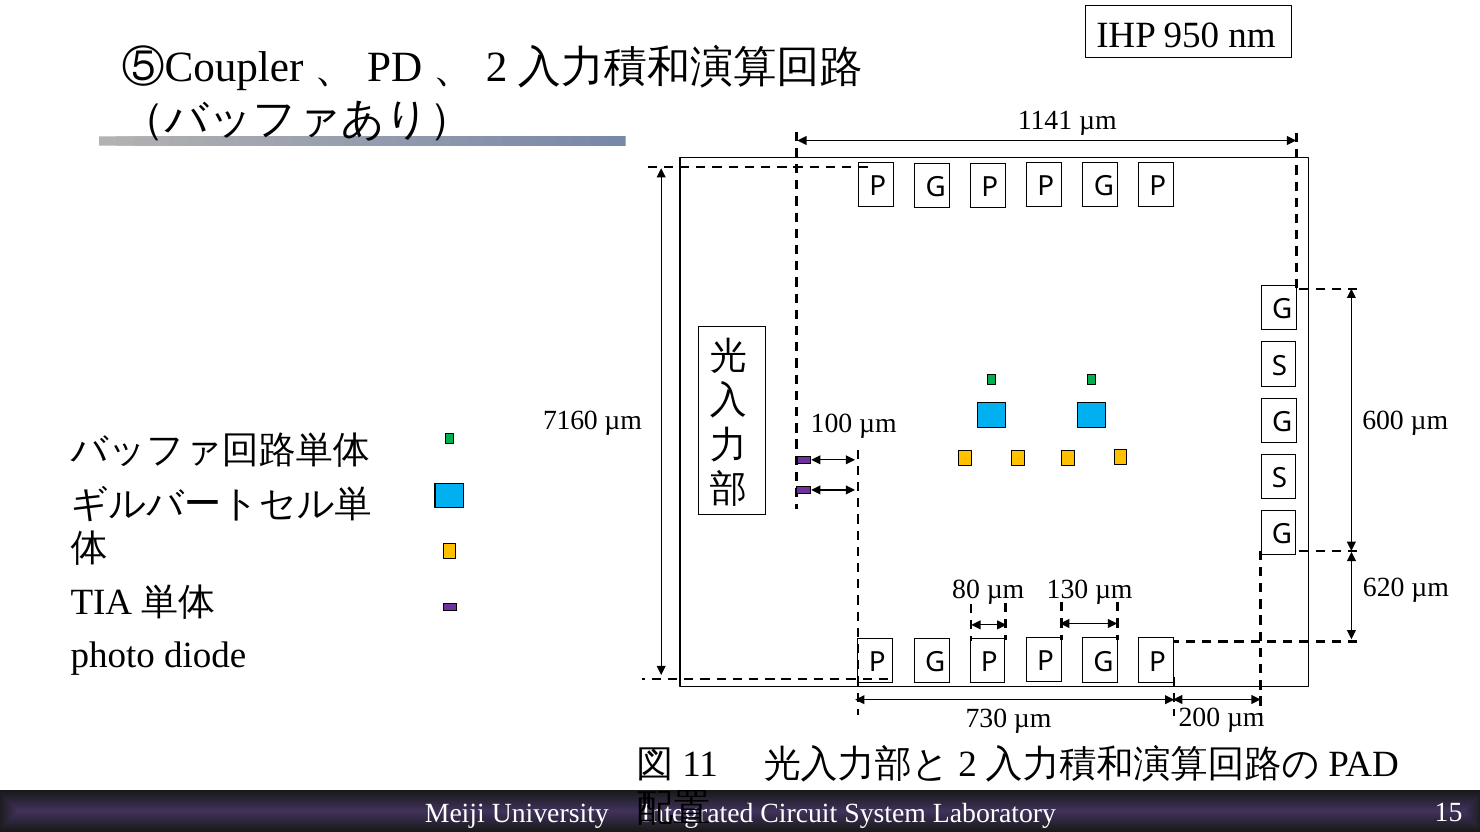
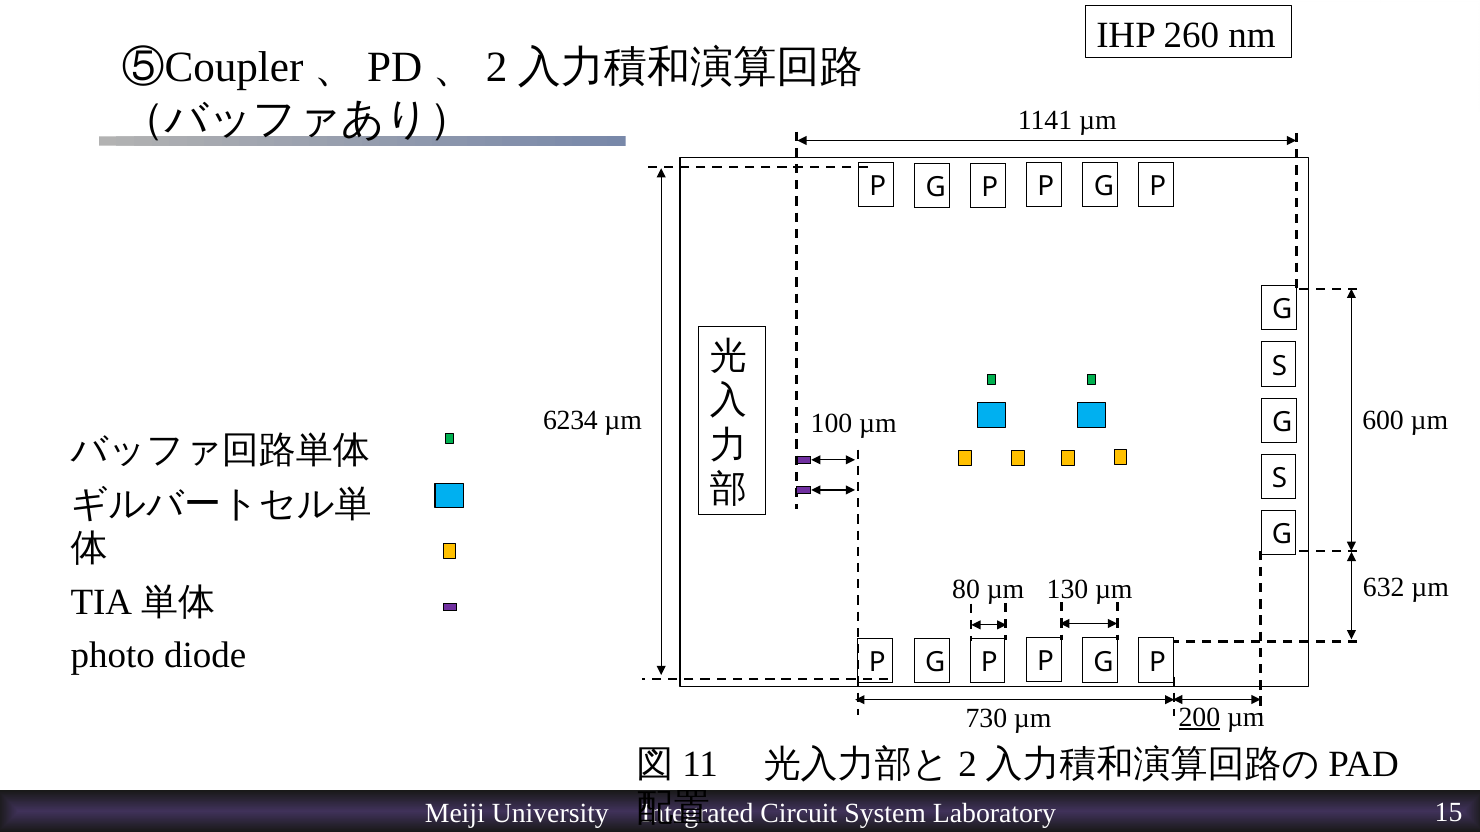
950: 950 -> 260 (1191, 36)
7160: 7160 -> 6234 (570, 421)
620: 620 -> 632 (1384, 588)
200 underline: none -> present (1199, 718)
